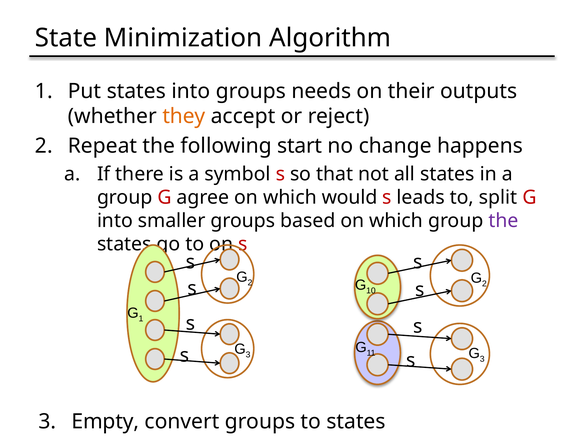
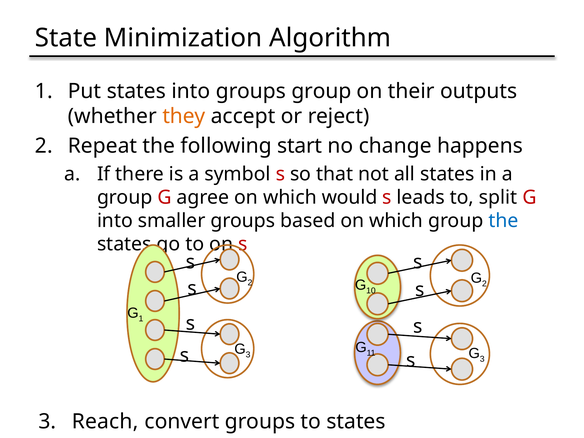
groups needs: needs -> group (321, 91)
the colour: purple -> blue (504, 221)
Empty: Empty -> Reach (105, 421)
